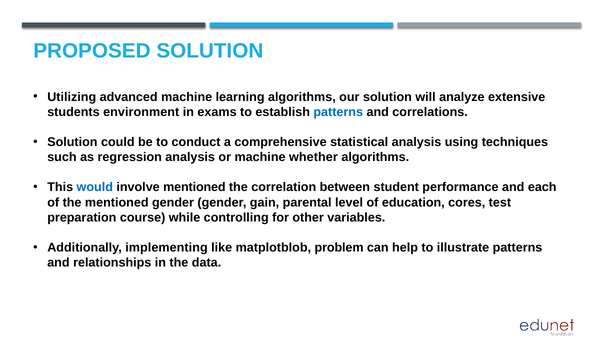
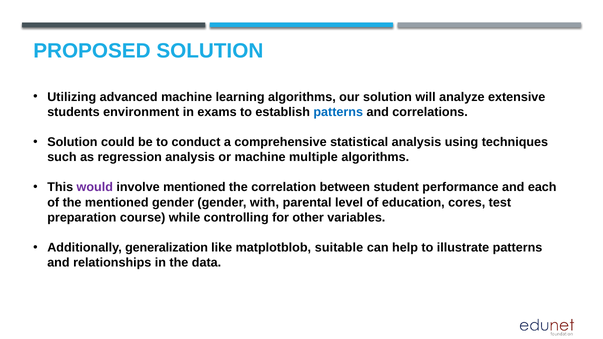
whether: whether -> multiple (313, 157)
would colour: blue -> purple (95, 187)
gain: gain -> with (264, 203)
implementing: implementing -> generalization (167, 248)
problem: problem -> suitable (339, 248)
